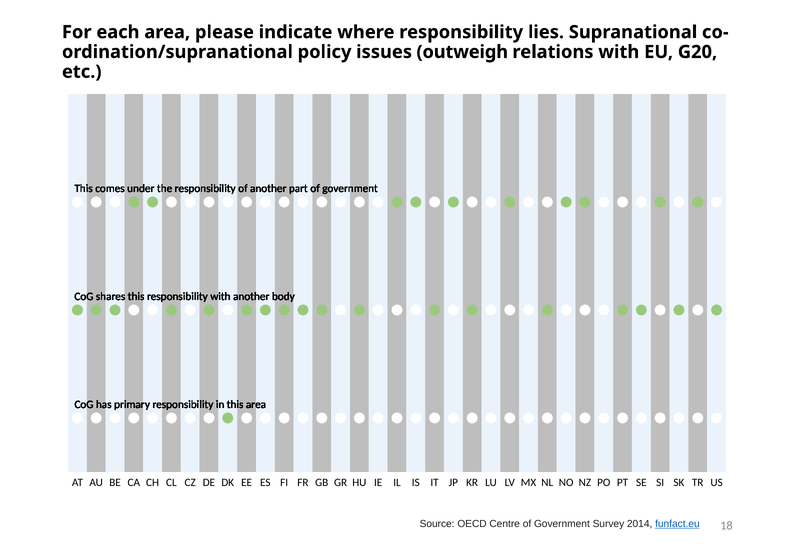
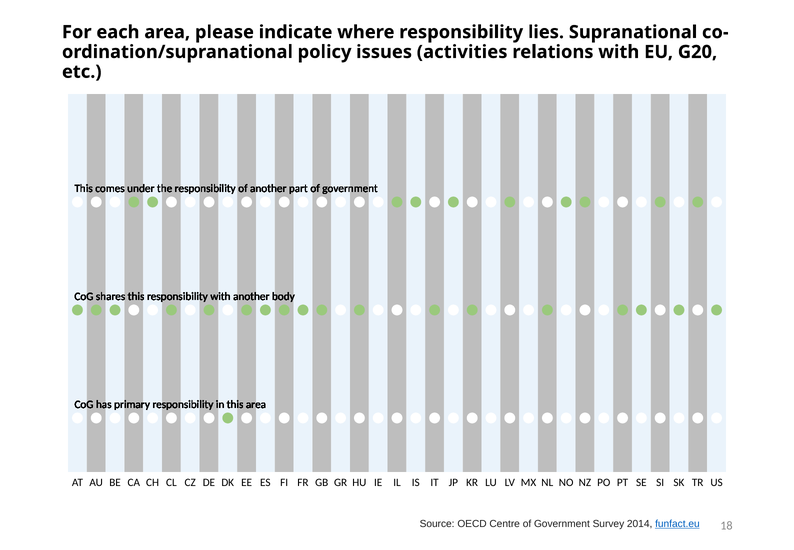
outweigh: outweigh -> activities (462, 52)
